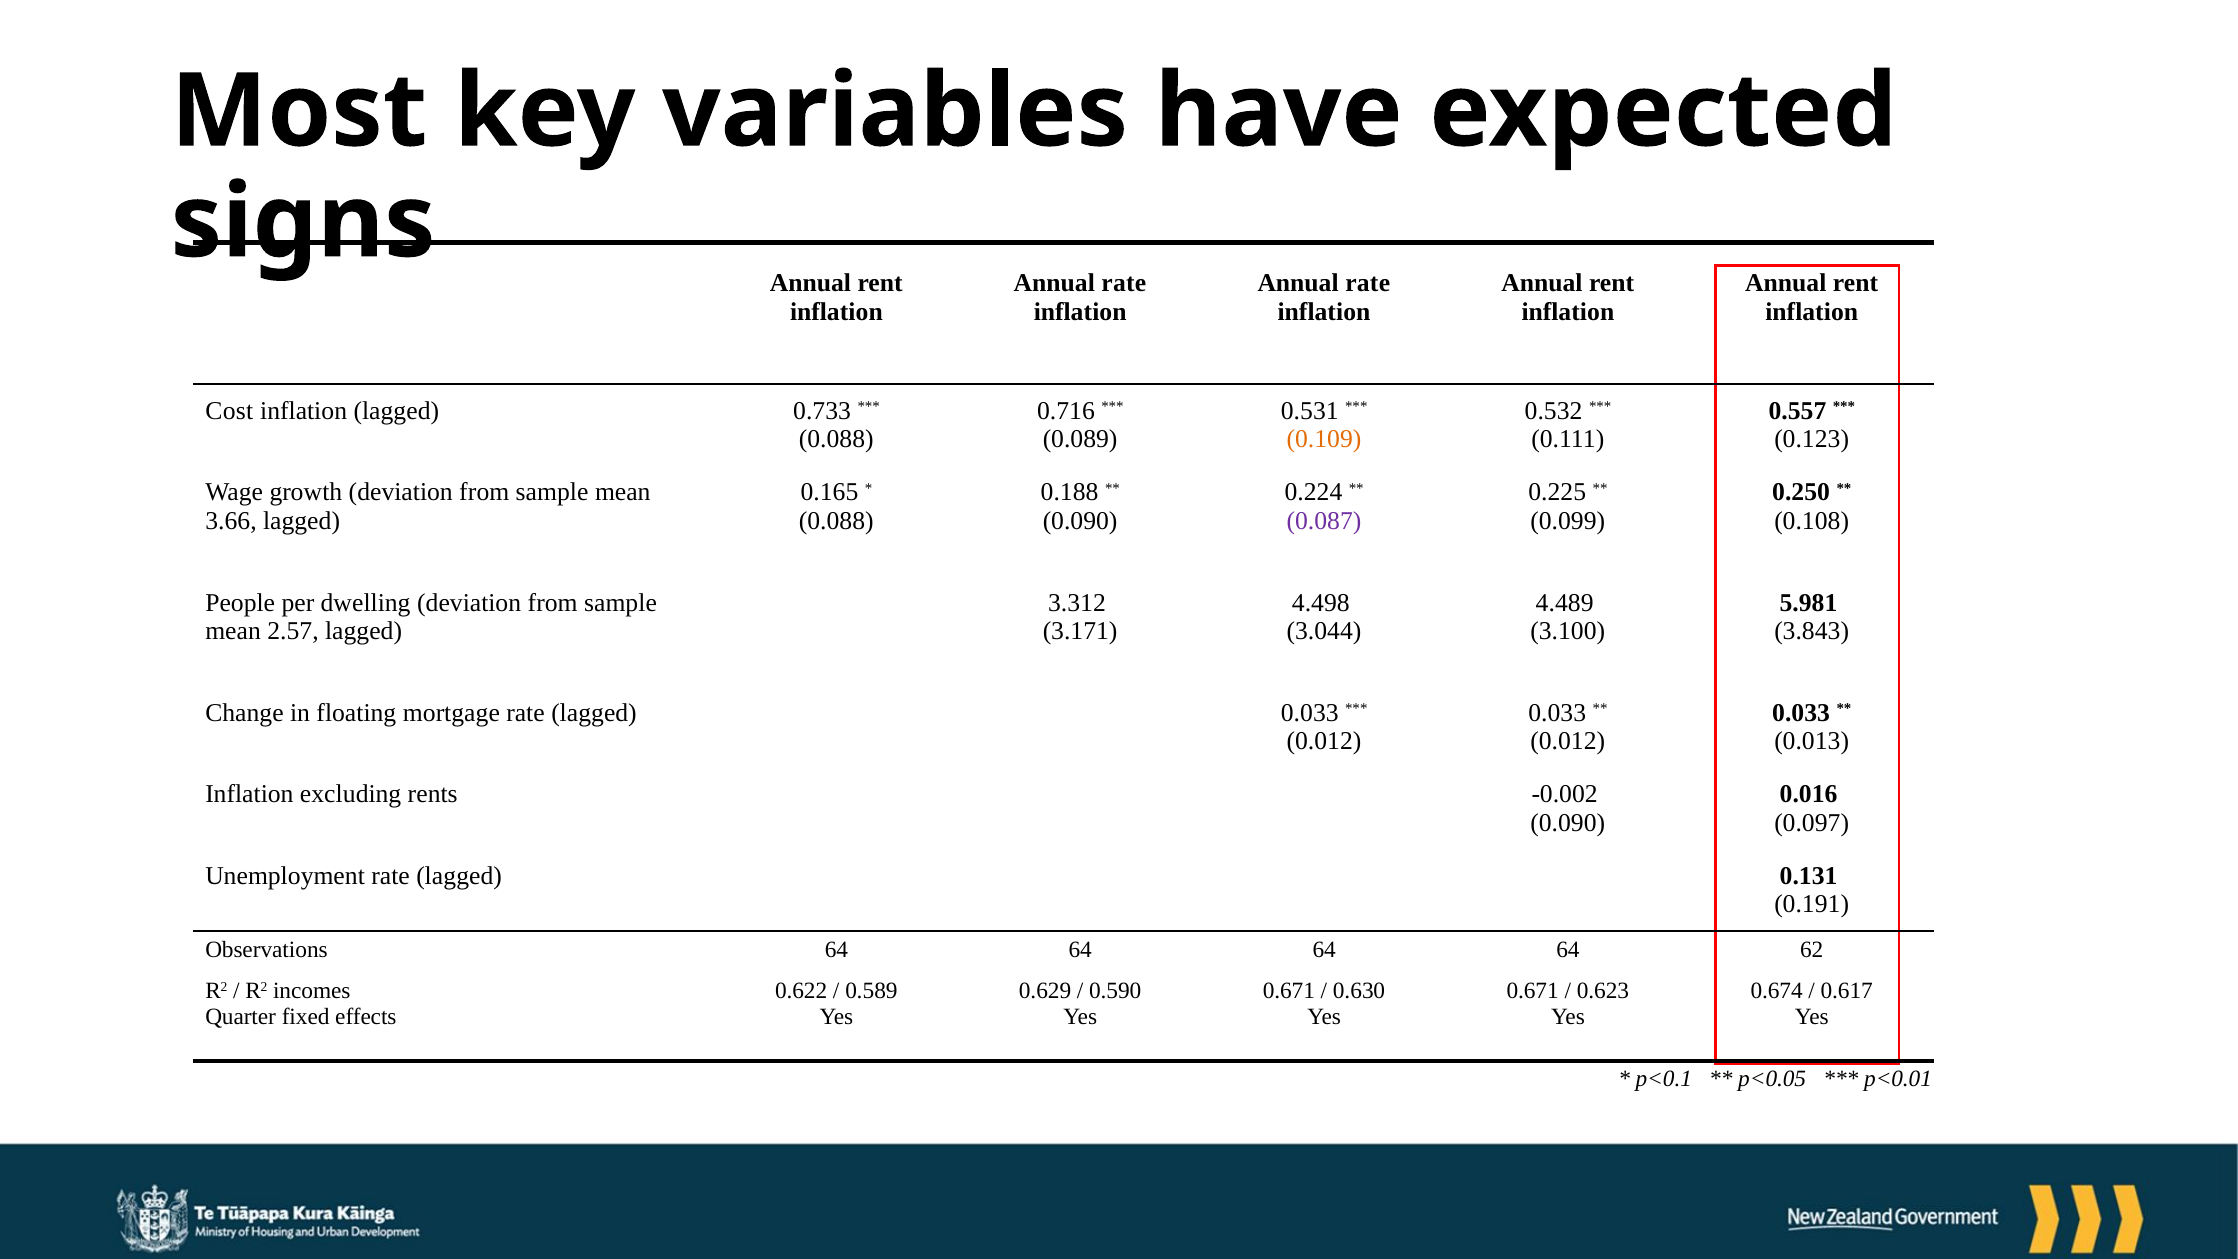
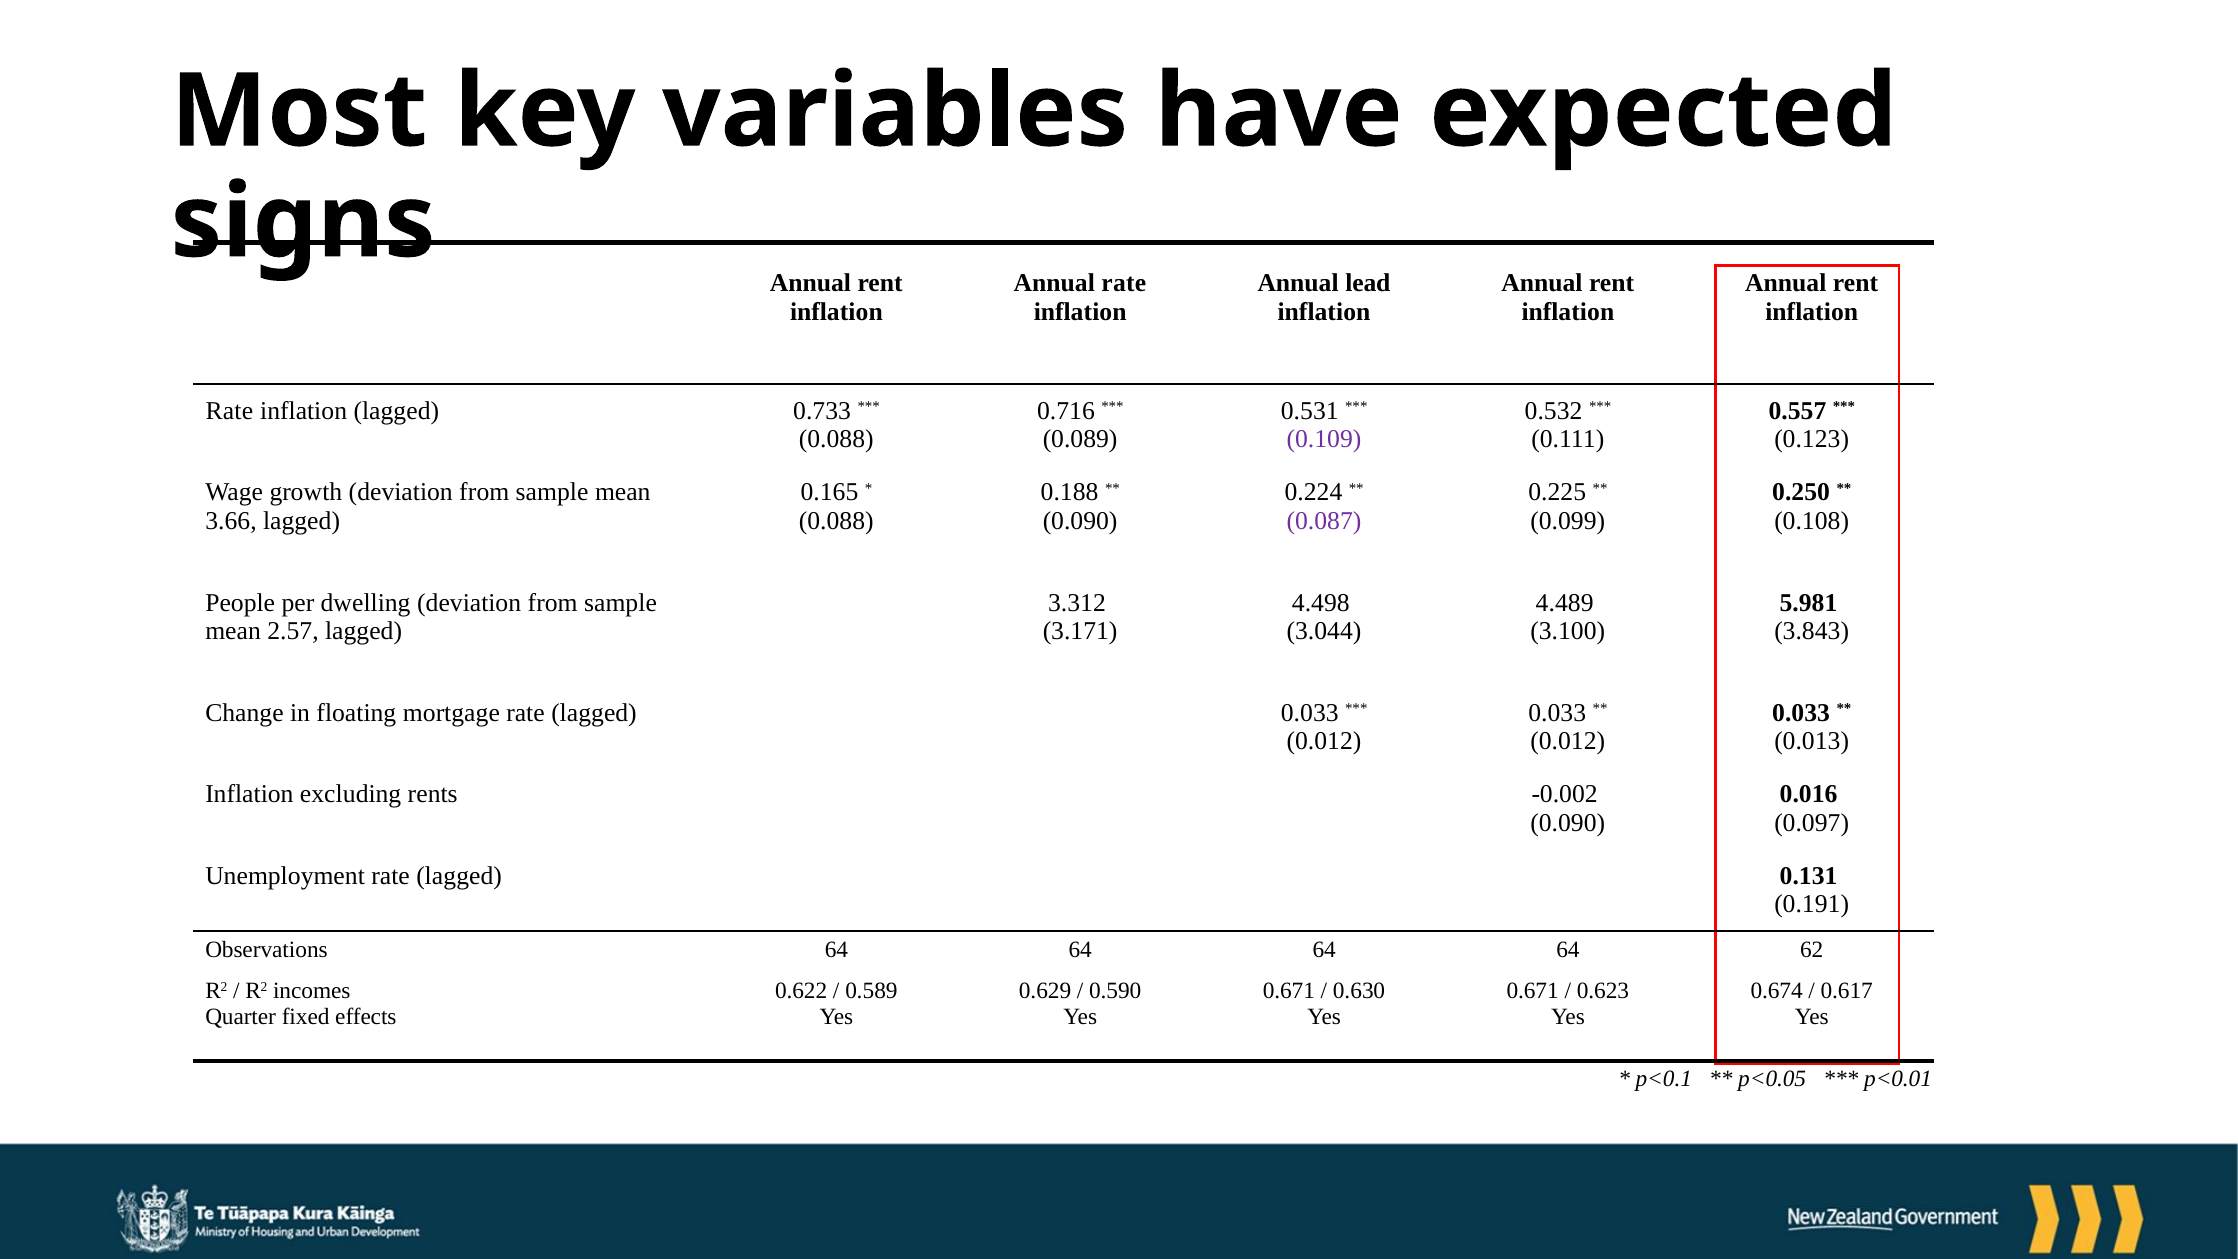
rate: rate -> lead (1368, 283)
Cost: Cost -> Rate (229, 411)
0.109 colour: orange -> purple (1324, 439)
